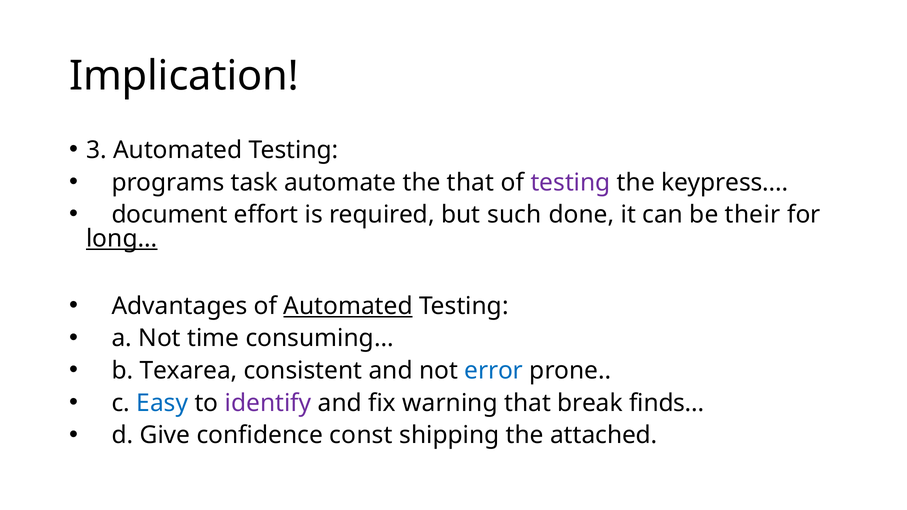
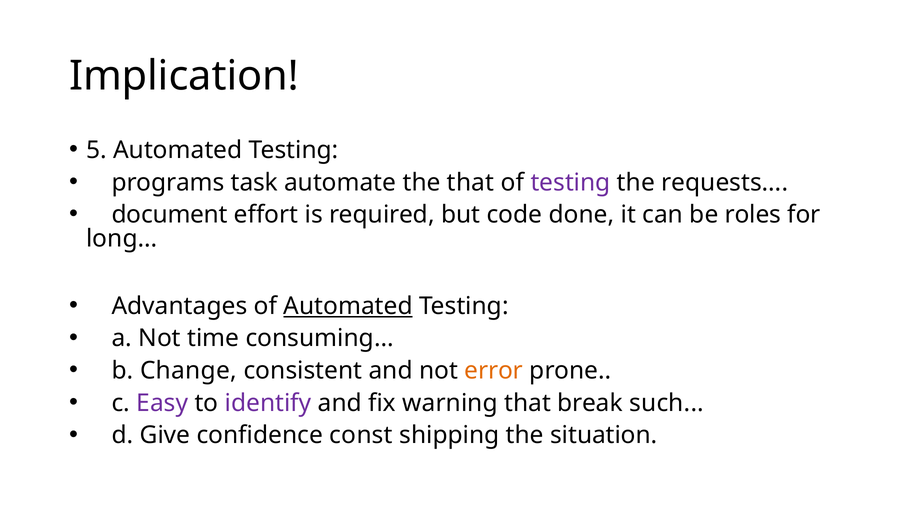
3: 3 -> 5 (96, 150)
keypress: keypress -> requests (725, 183)
such: such -> code (514, 215)
their: their -> roles (753, 215)
long underline: present -> none (122, 239)
Texarea: Texarea -> Change (188, 371)
error colour: blue -> orange (494, 371)
Easy colour: blue -> purple (162, 403)
finds: finds -> such (667, 403)
attached: attached -> situation (604, 436)
